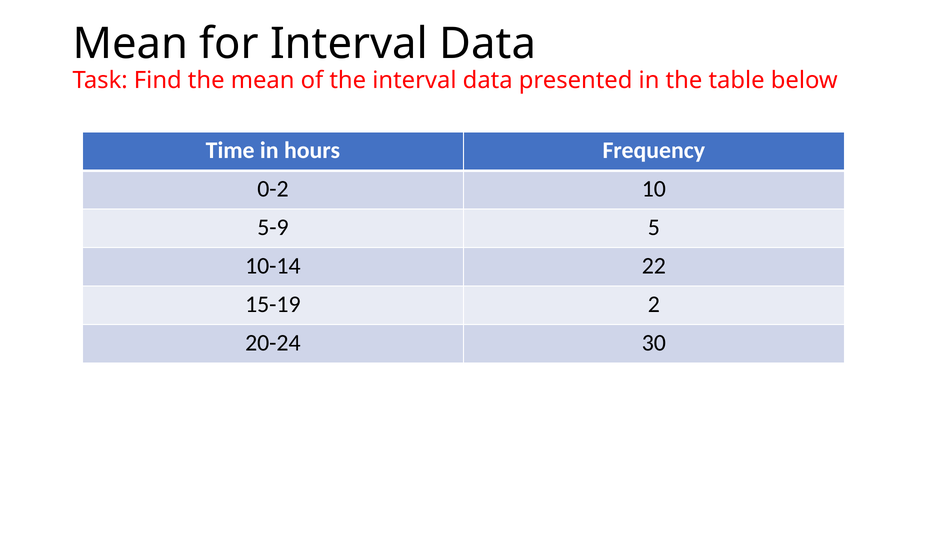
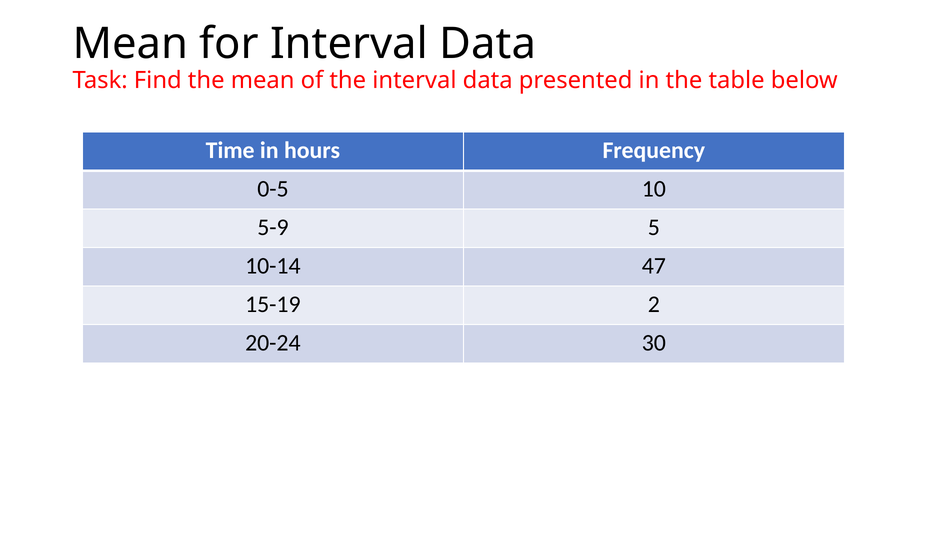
0-2: 0-2 -> 0-5 (273, 189)
22: 22 -> 47 (654, 266)
